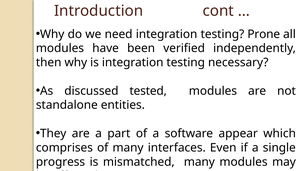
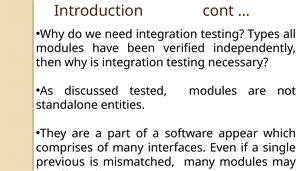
Prone: Prone -> Types (264, 34)
progress: progress -> previous (60, 162)
